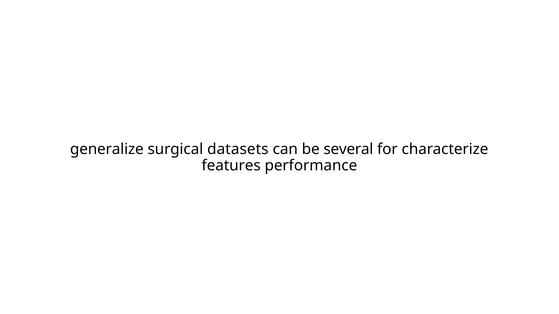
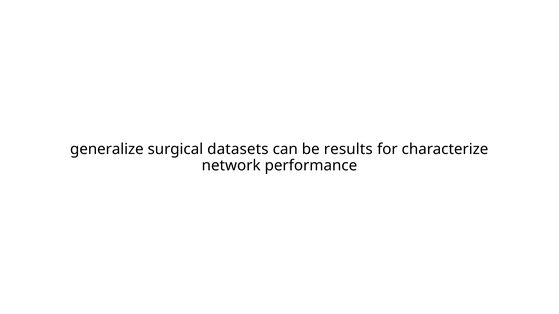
several: several -> results (348, 149)
features: features -> network (231, 166)
